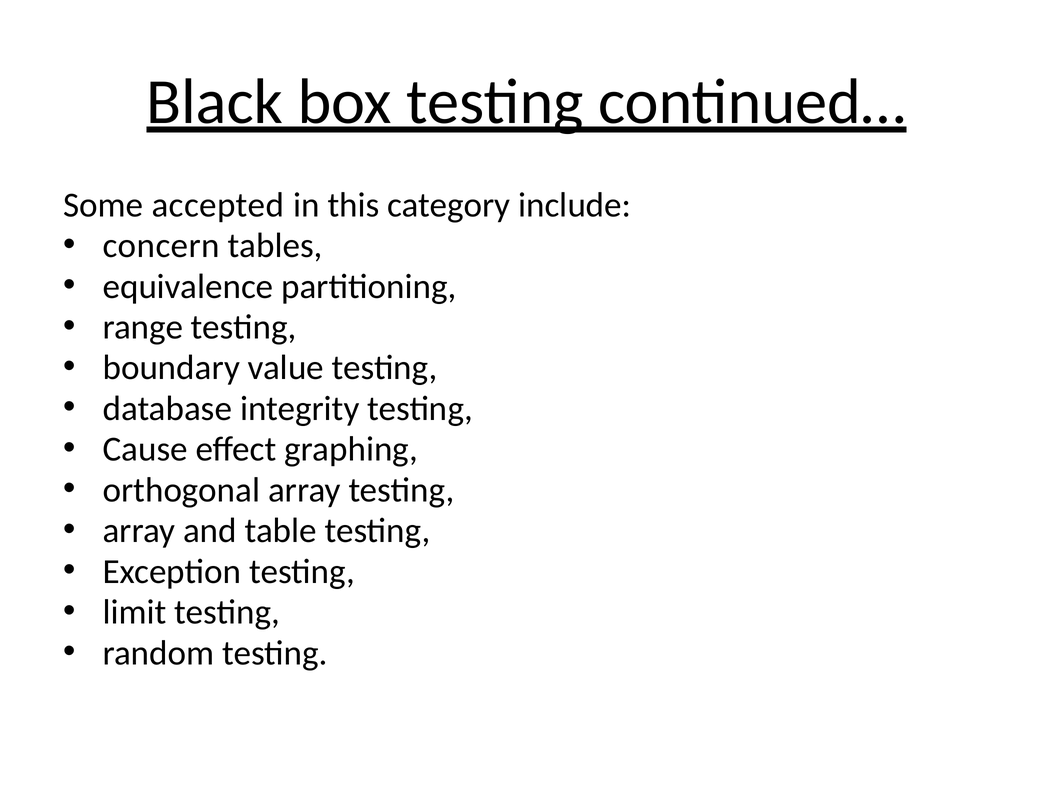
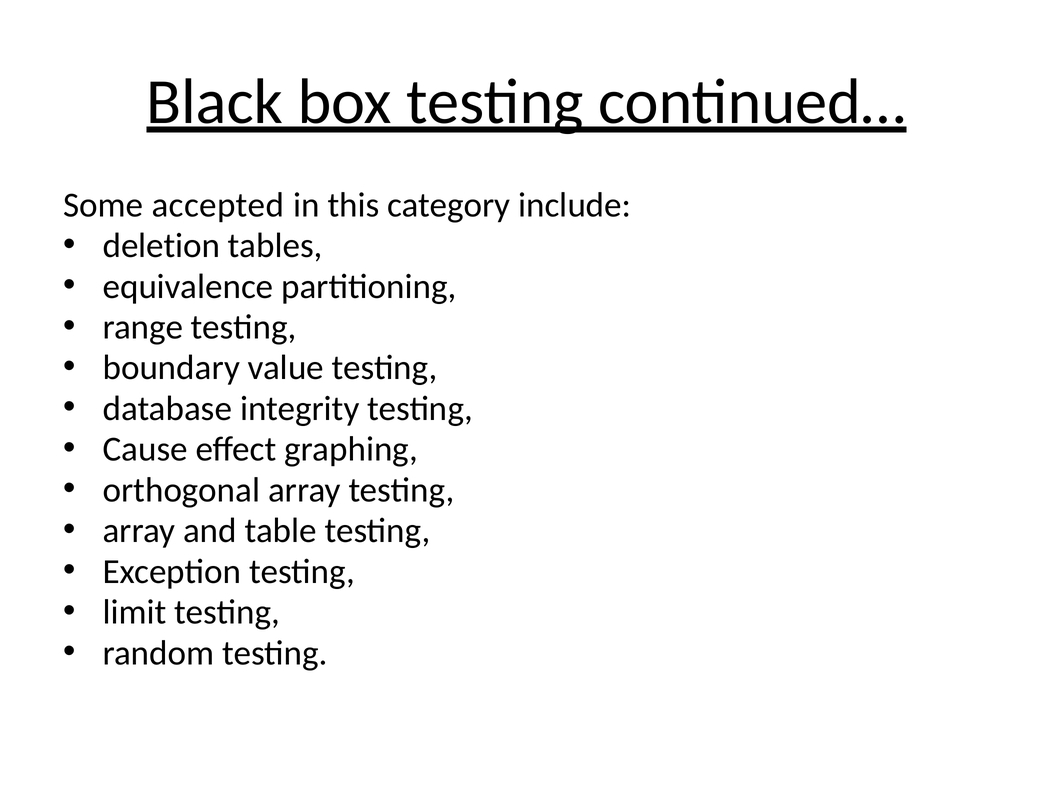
concern: concern -> deletion (161, 246)
